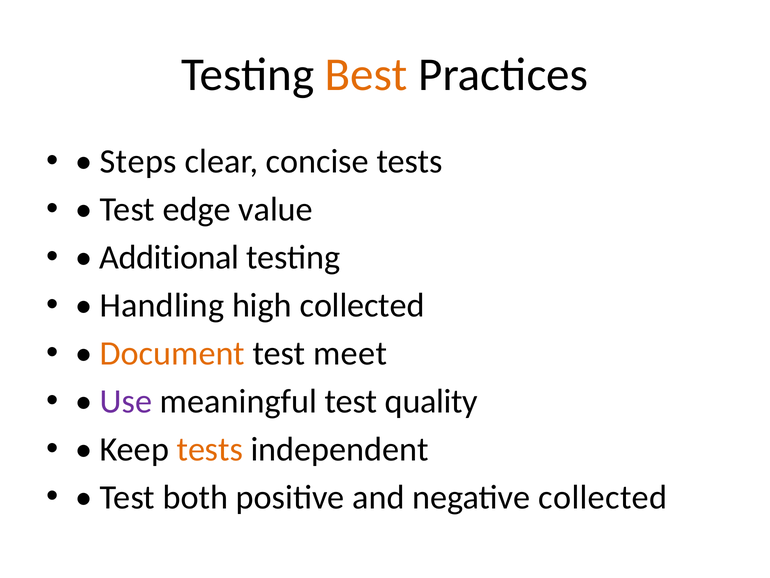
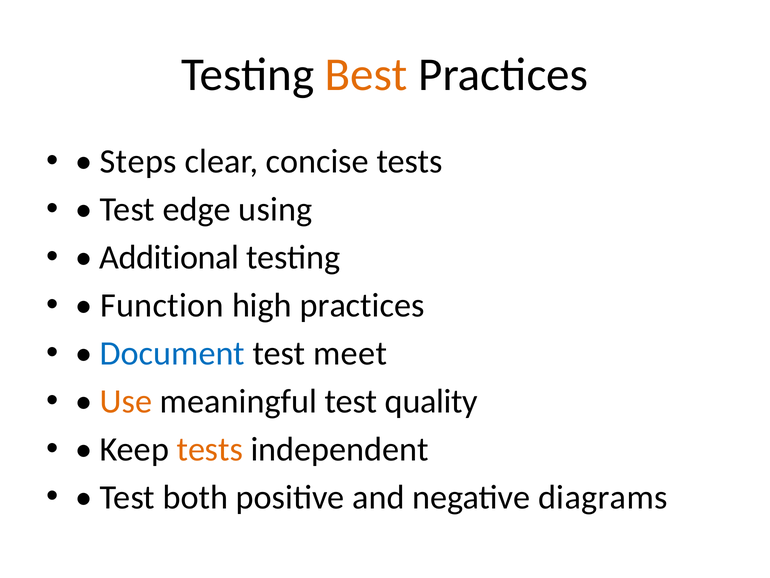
value: value -> using (275, 209)
Handling: Handling -> Function (162, 305)
high collected: collected -> practices (362, 305)
Document colour: orange -> blue (172, 353)
Use colour: purple -> orange (126, 401)
negative collected: collected -> diagrams (603, 497)
